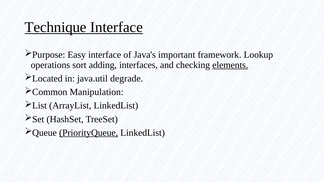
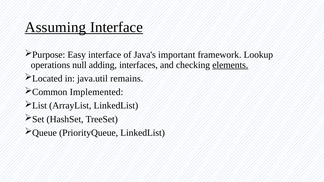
Technique: Technique -> Assuming (56, 27)
sort: sort -> null (79, 65)
degrade: degrade -> remains (127, 79)
Manipulation: Manipulation -> Implemented (97, 92)
PriorityQueue underline: present -> none (89, 133)
